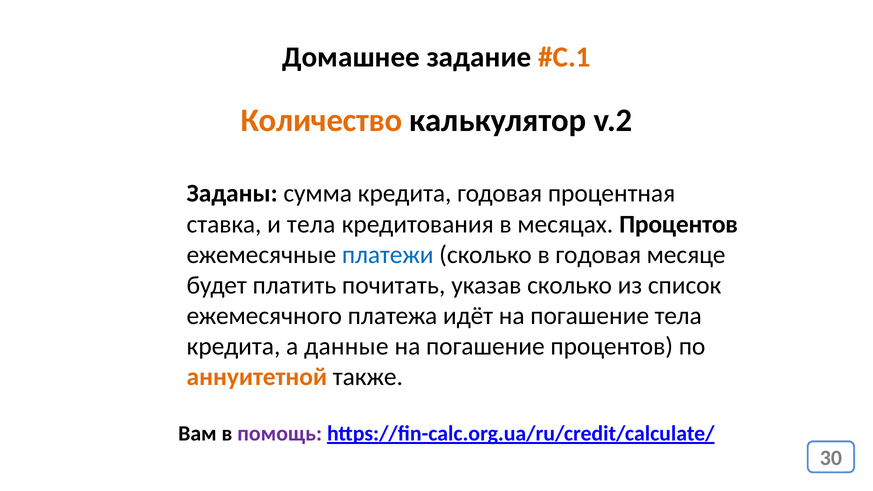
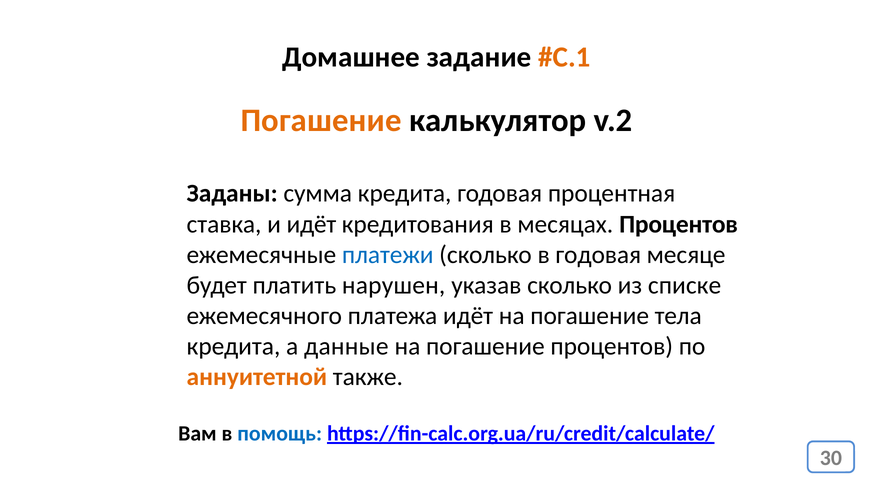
Количество: Количество -> Погашение (321, 121)
и тела: тела -> идёт (311, 224)
почитать: почитать -> нарушен (394, 285)
список: список -> списке (685, 285)
помощь colour: purple -> blue (280, 434)
